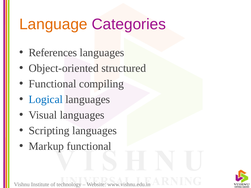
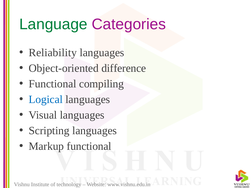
Language colour: orange -> green (53, 24)
References: References -> Reliability (53, 53)
structured: structured -> difference (124, 68)
